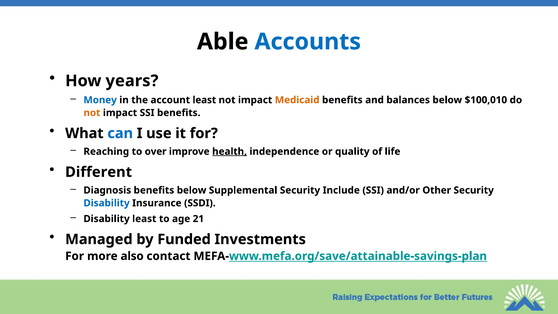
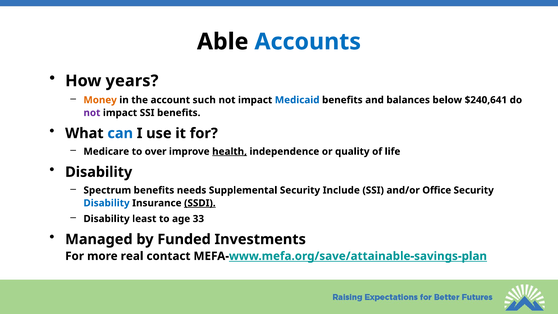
Money colour: blue -> orange (100, 100)
account least: least -> such (204, 100)
Medicaid colour: orange -> blue (297, 100)
$100,010: $100,010 -> $240,641 (486, 100)
not colour: orange -> purple (92, 113)
Reaching: Reaching -> Medicare (106, 152)
Different: Different -> Disability (99, 172)
Diagnosis: Diagnosis -> Spectrum (107, 190)
benefits below: below -> needs (192, 190)
Other: Other -> Office (437, 190)
SSDI underline: none -> present (200, 203)
21: 21 -> 33 (198, 219)
also: also -> real (132, 256)
